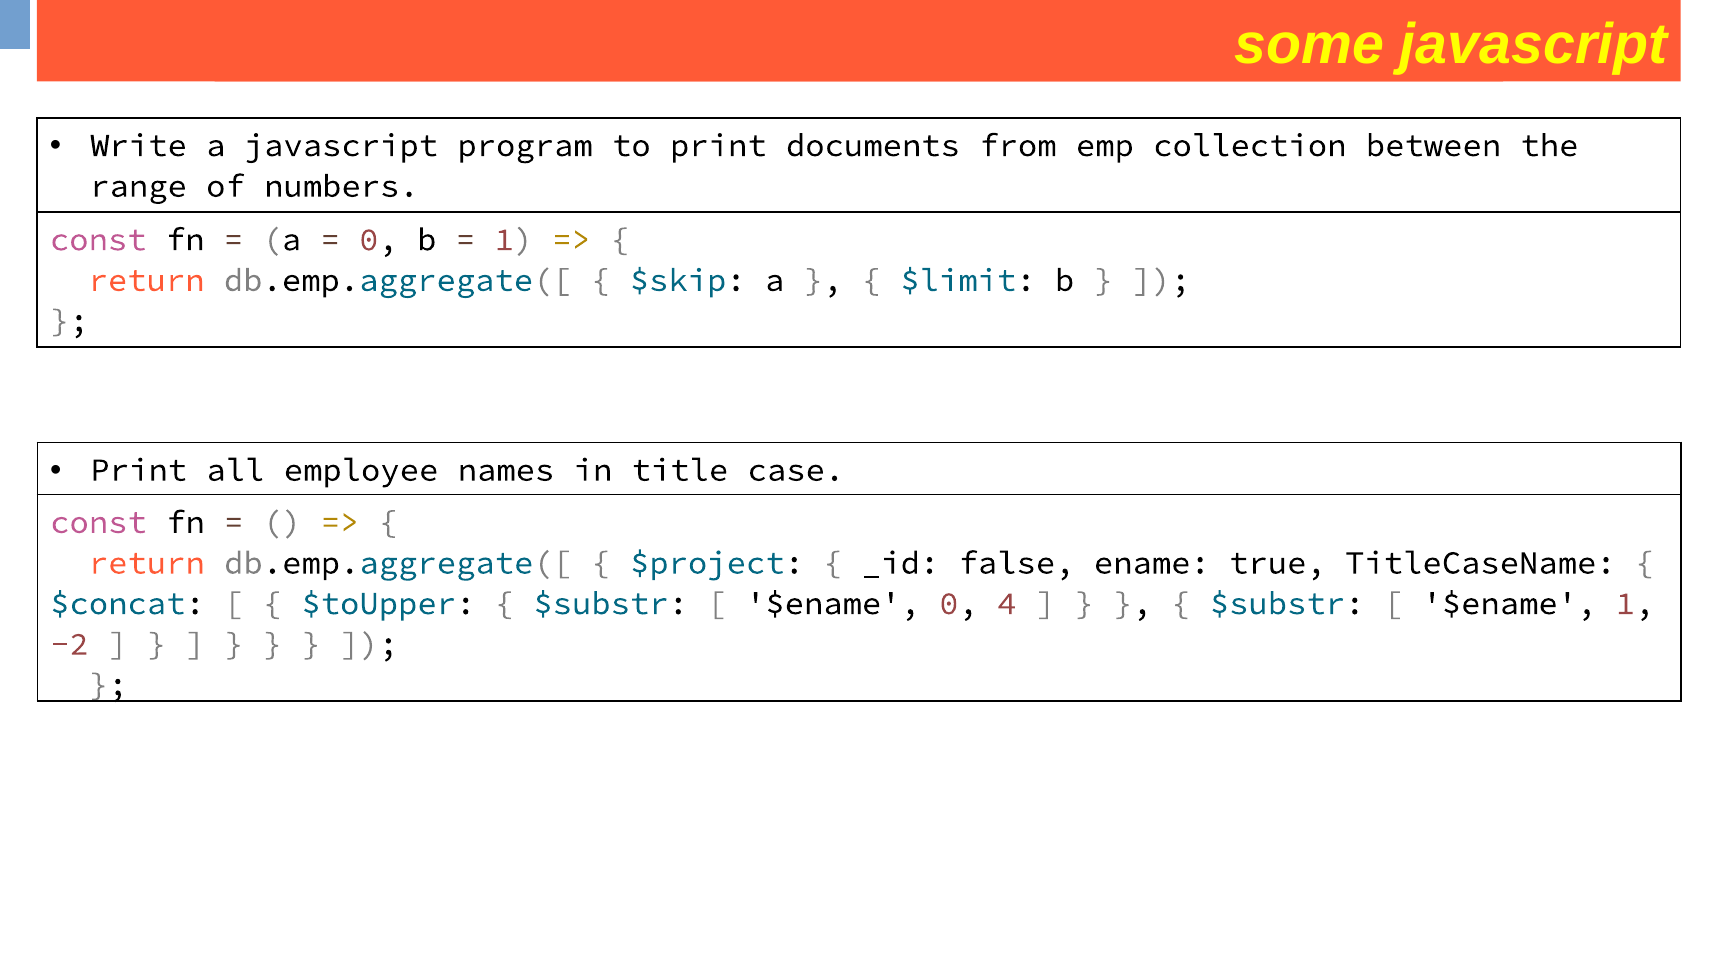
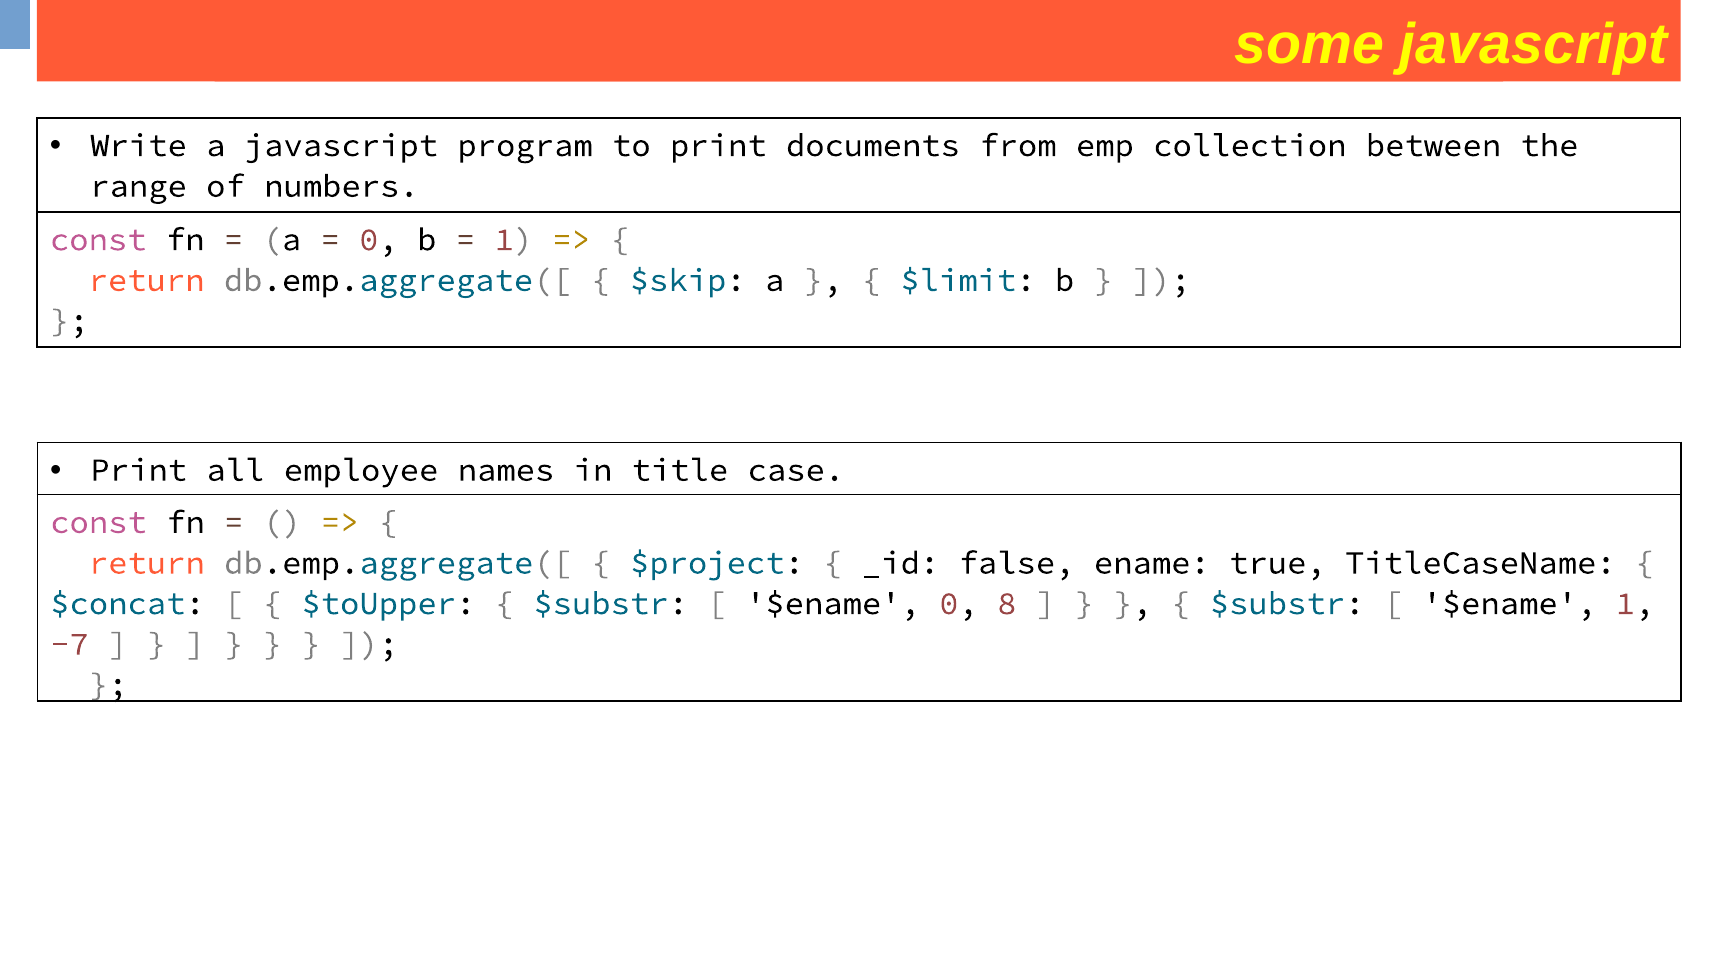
4: 4 -> 8 (1007, 604)
-2: -2 -> -7 (69, 644)
